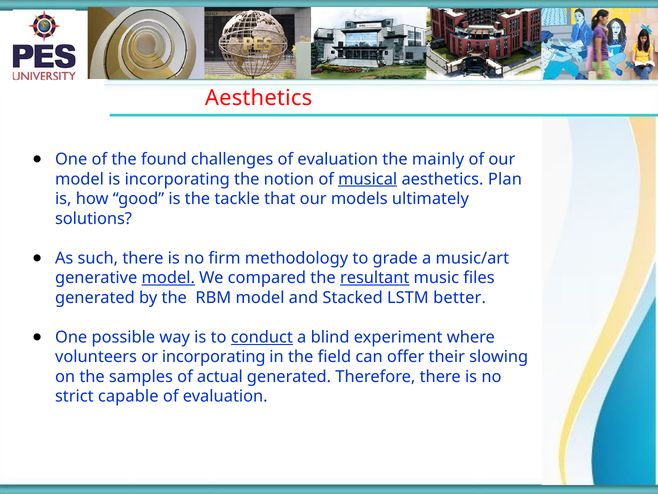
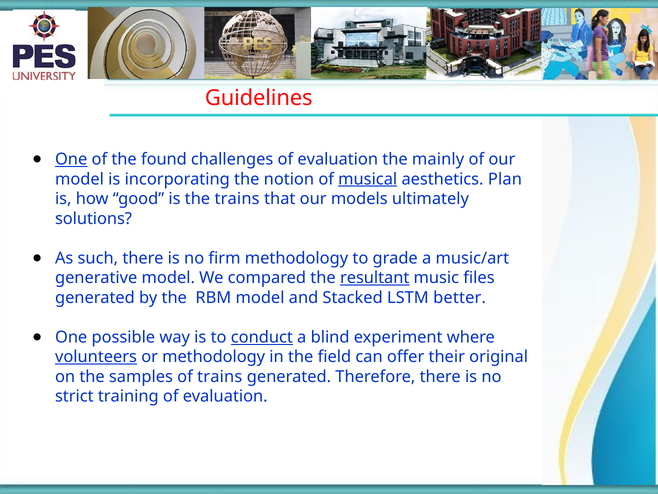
Aesthetics: Aesthetics -> Guidelines (259, 98)
One underline: none -> present (71, 159)
the tackle: tackle -> trains (237, 199)
model underline: present -> none (168, 278)
volunteers underline: none -> present (96, 357)
or incorporating: incorporating -> methodology (214, 357)
slowing: slowing -> original (499, 357)
of actual: actual -> trains (220, 376)
capable: capable -> training (128, 396)
